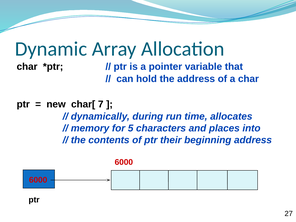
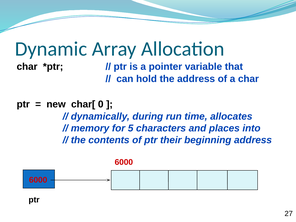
7: 7 -> 0 (101, 104)
